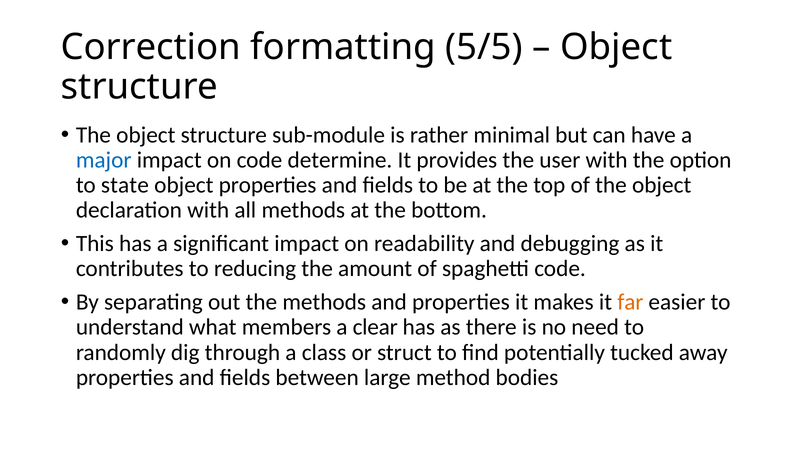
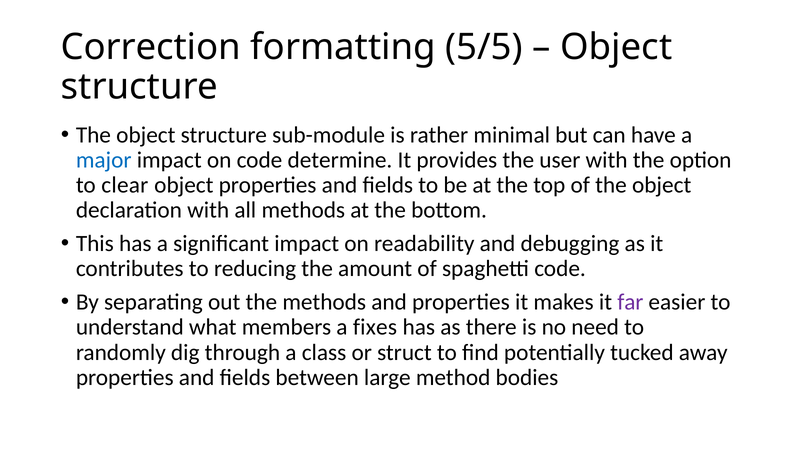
state: state -> clear (125, 185)
far colour: orange -> purple (630, 302)
clear: clear -> fixes (375, 328)
